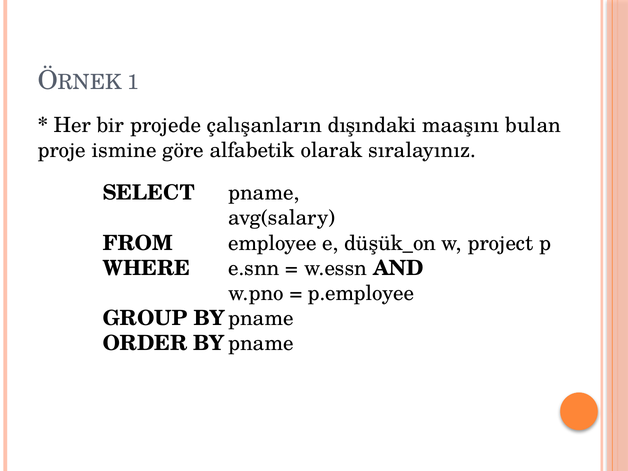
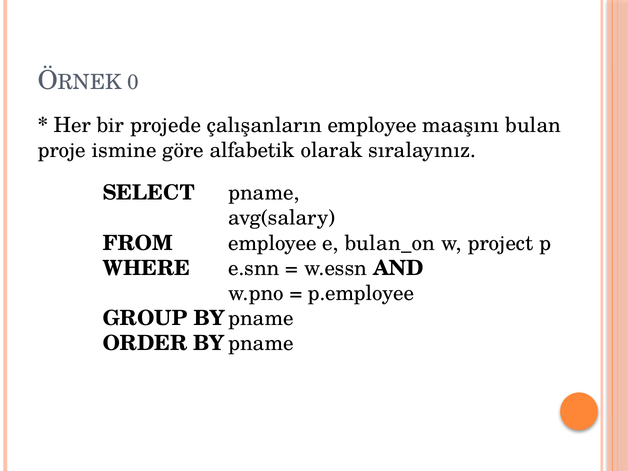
1: 1 -> 0 (133, 82)
çalışanların dışındaki: dışındaki -> employee (372, 125)
düşük_on: düşük_on -> bulan_on (390, 243)
